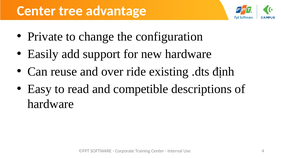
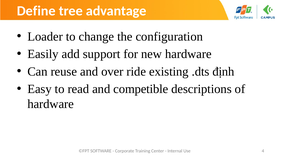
Center: Center -> Define (36, 11)
Private: Private -> Loader (45, 37)
